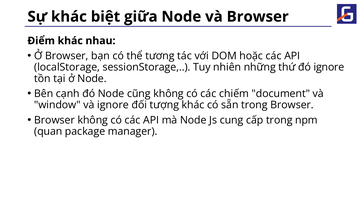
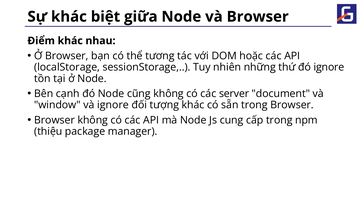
chiếm: chiếm -> server (234, 93)
quan: quan -> thiệu (48, 131)
